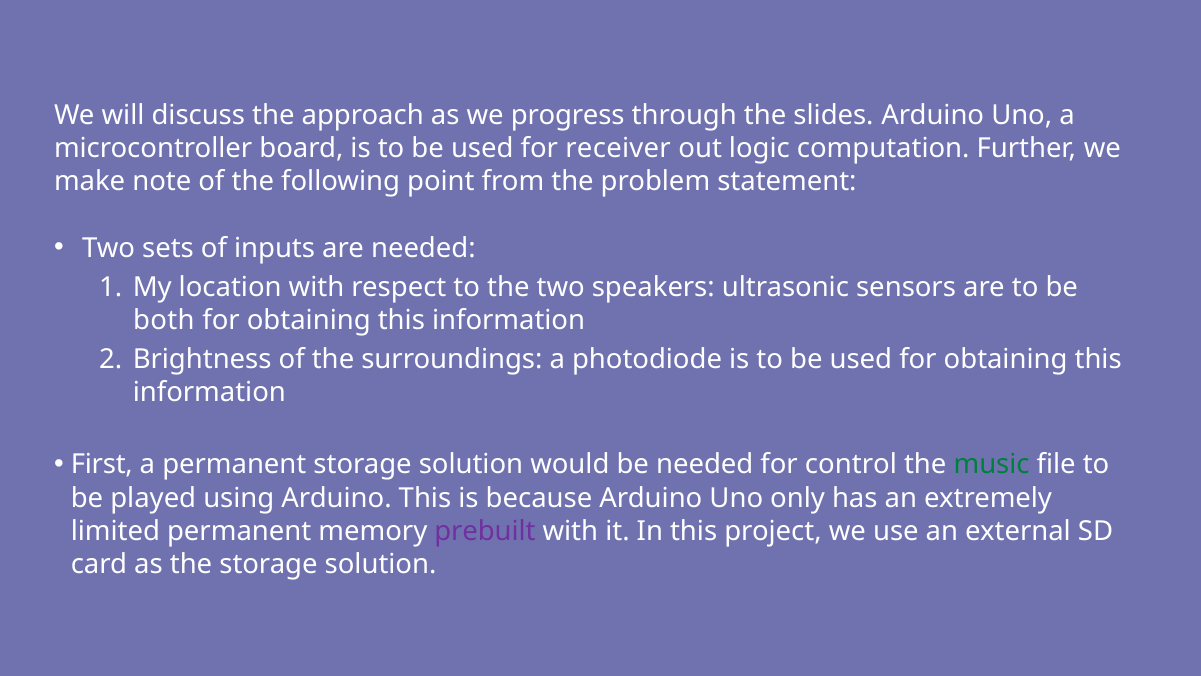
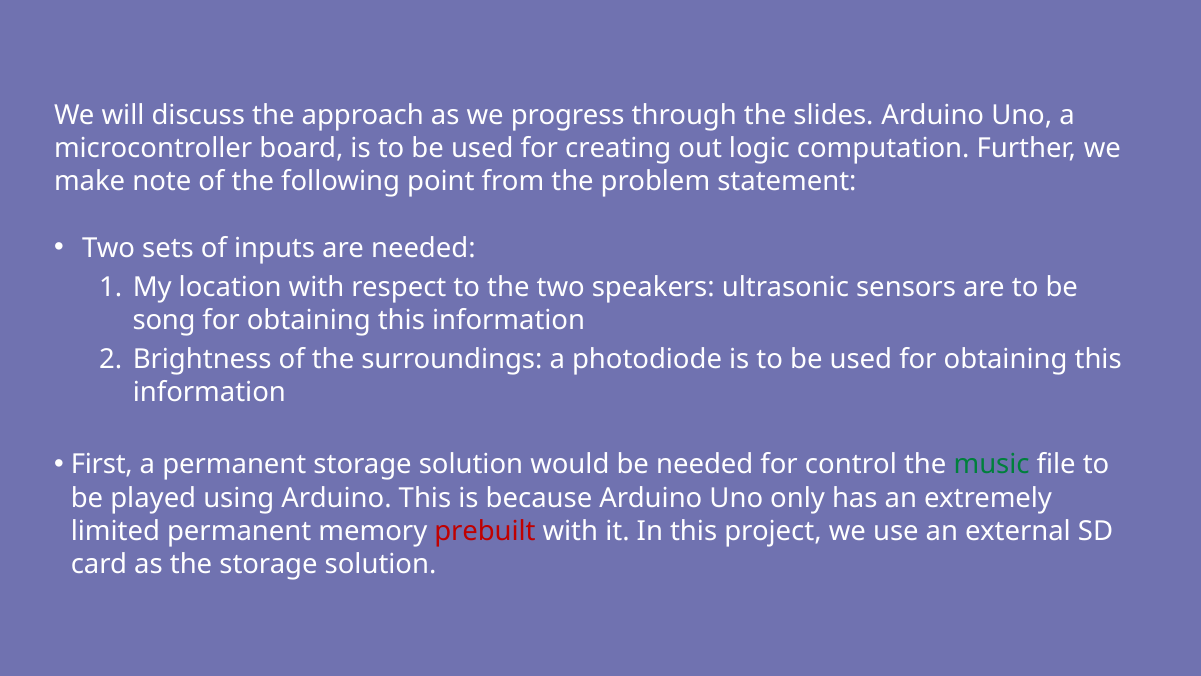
receiver: receiver -> creating (618, 149)
both: both -> song (164, 320)
prebuilt colour: purple -> red (485, 531)
